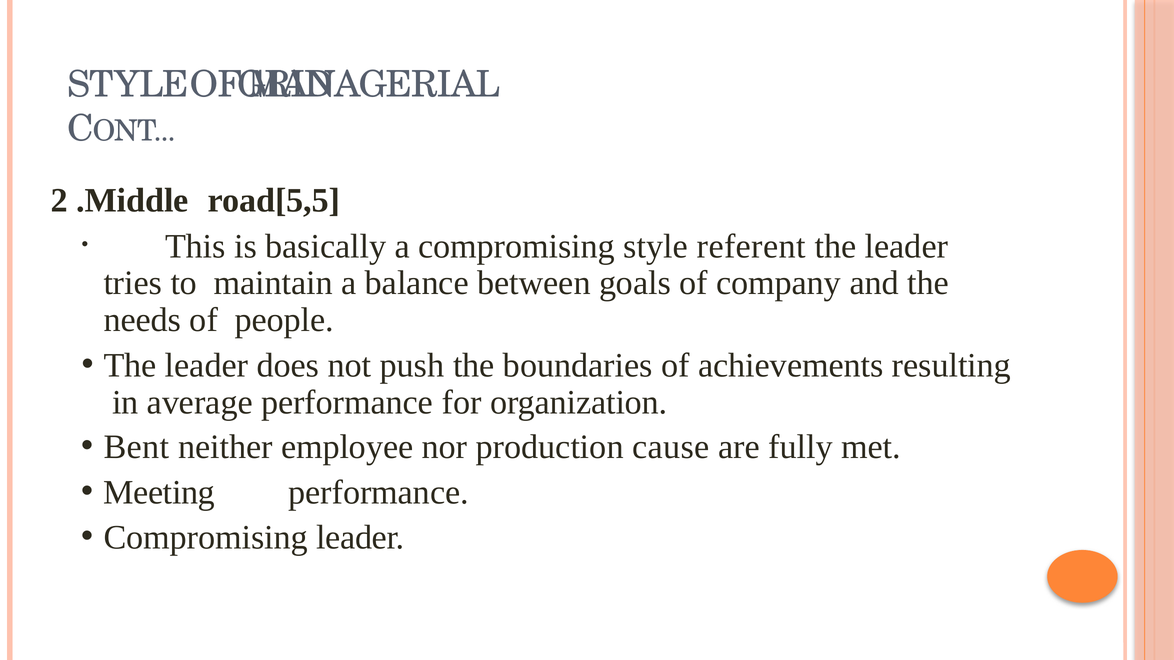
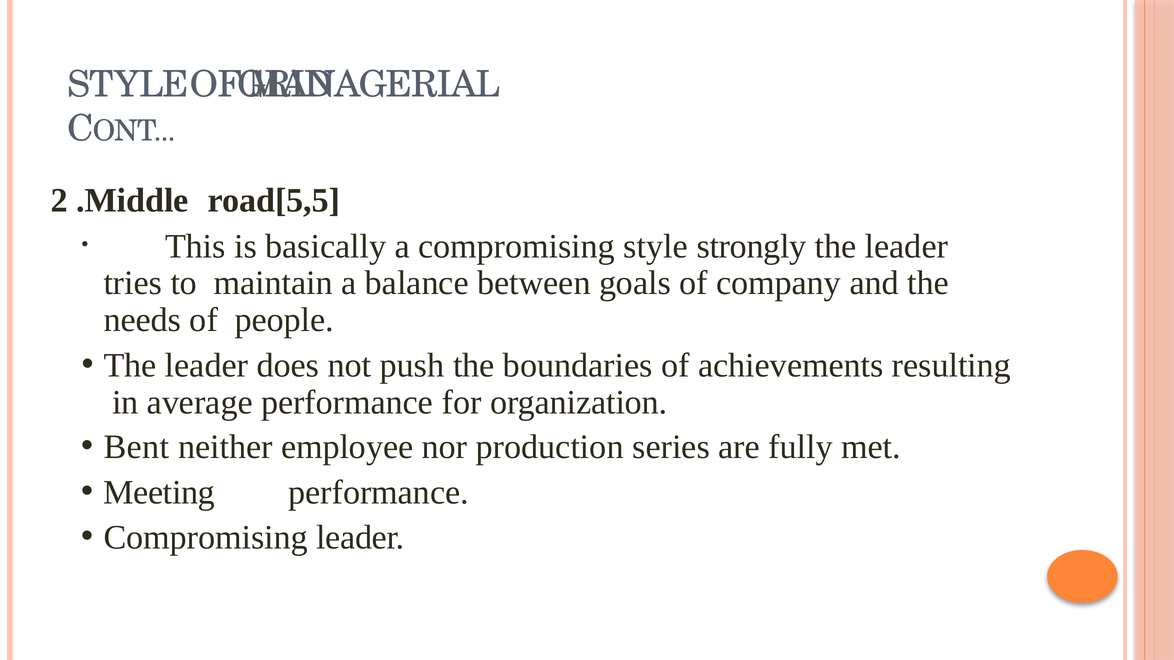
referent: referent -> strongly (752, 246)
cause: cause -> series (671, 447)
